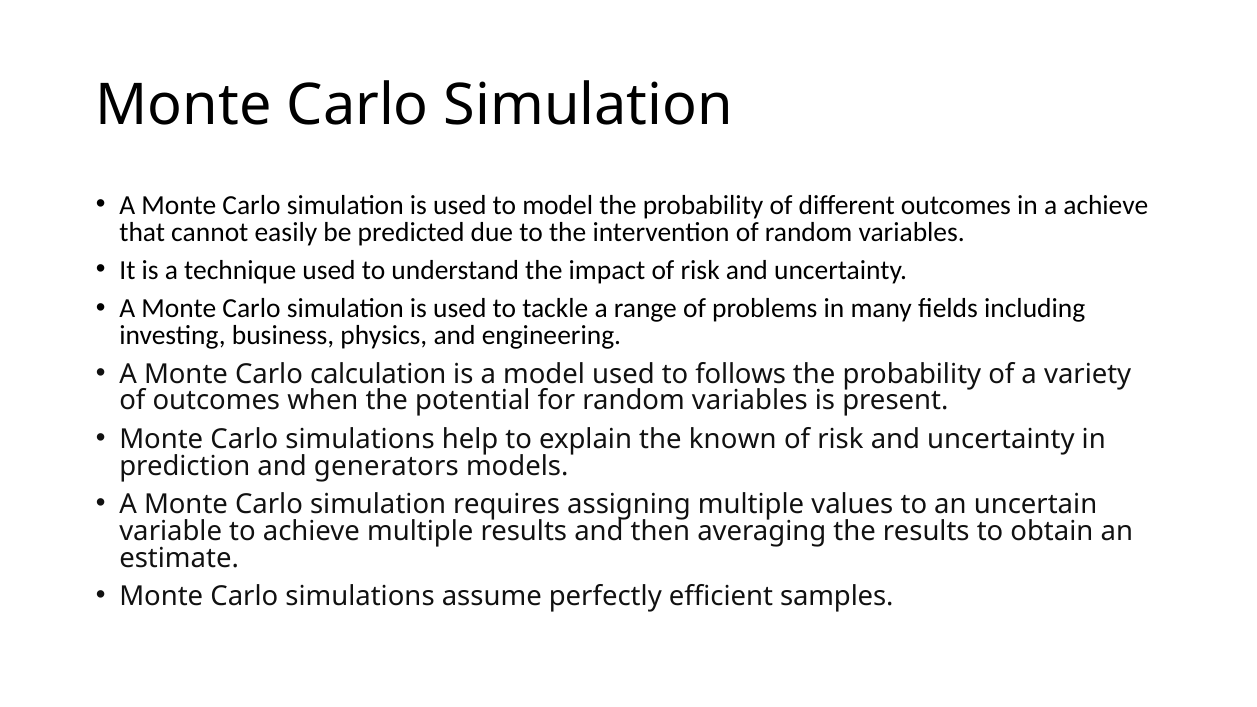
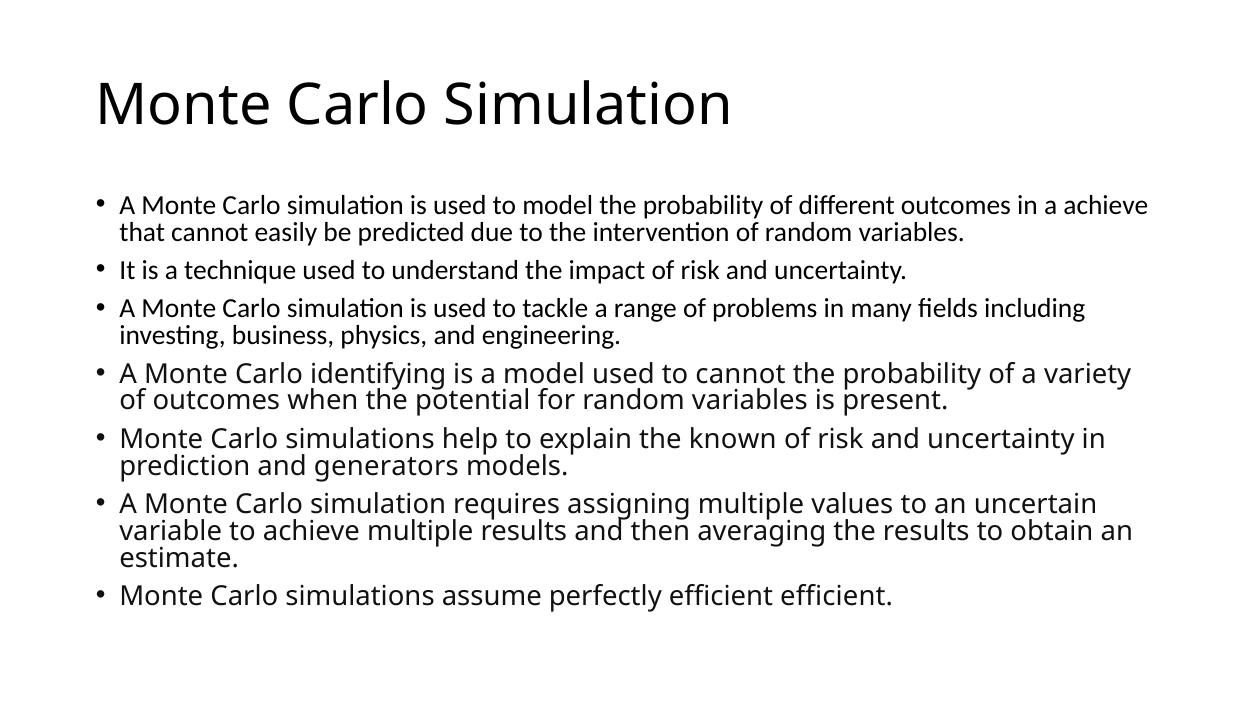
calculation: calculation -> identifying (378, 374)
to follows: follows -> cannot (740, 374)
efficient samples: samples -> efficient (837, 597)
